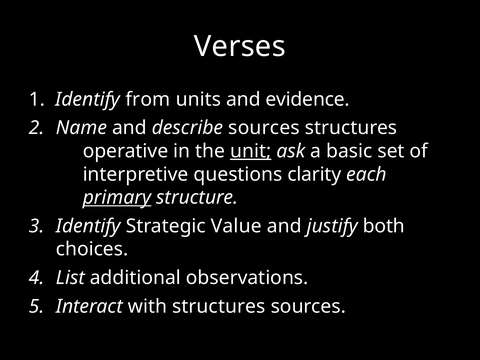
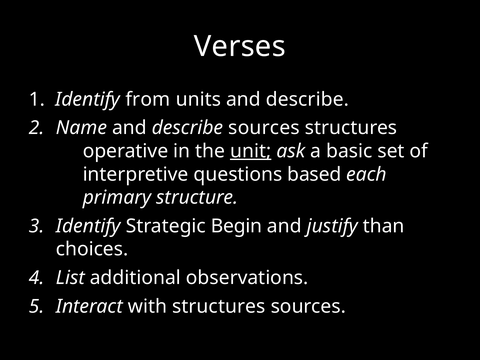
units and evidence: evidence -> describe (307, 99)
clarity: clarity -> based (314, 174)
primary underline: present -> none (117, 198)
Value: Value -> Begin (237, 226)
both: both -> than (384, 226)
